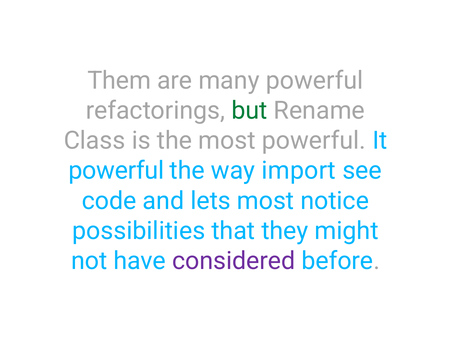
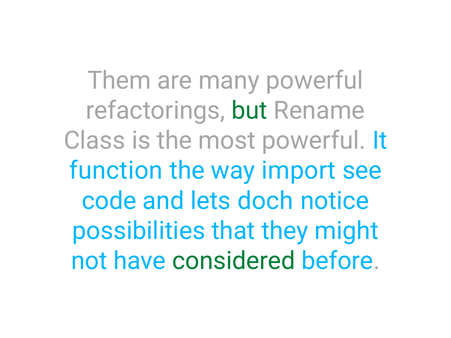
powerful: powerful -> function (116, 171)
lets most: most -> doch (265, 201)
considered colour: purple -> green (234, 261)
